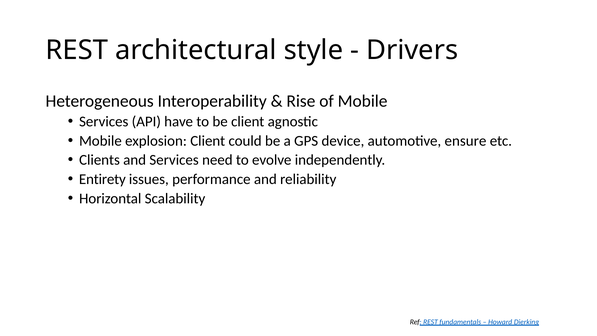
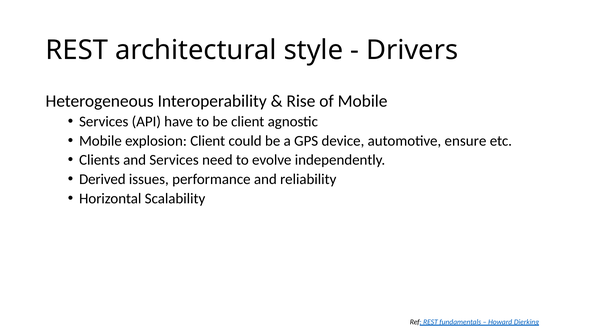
Entirety: Entirety -> Derived (102, 179)
